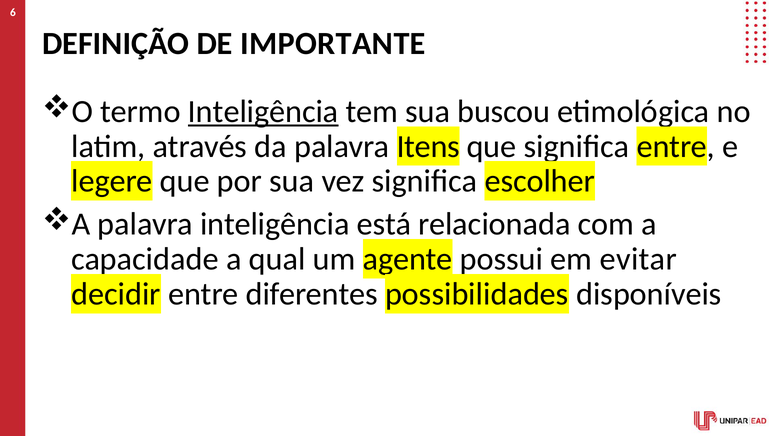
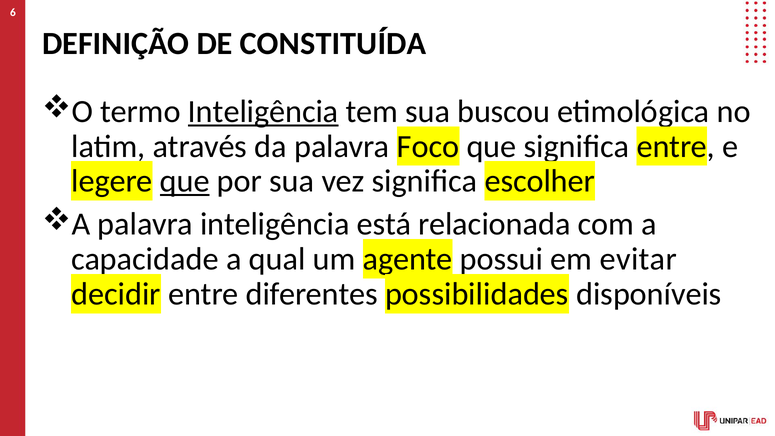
IMPORTANTE: IMPORTANTE -> CONSTITUÍDA (333, 43)
Itens: Itens -> Foco (428, 146)
que underline: none -> present (185, 181)
